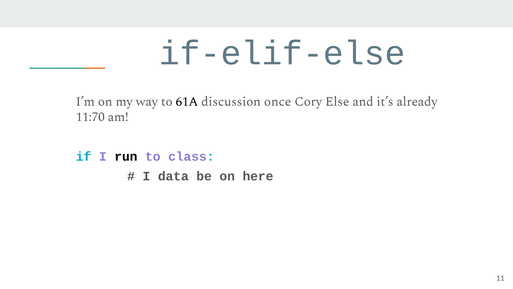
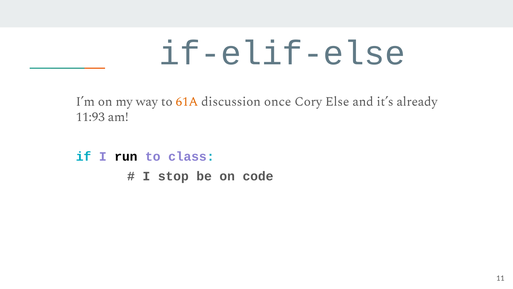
61A colour: black -> orange (187, 101)
11:70: 11:70 -> 11:93 (90, 117)
data: data -> stop (173, 176)
here: here -> code (258, 176)
